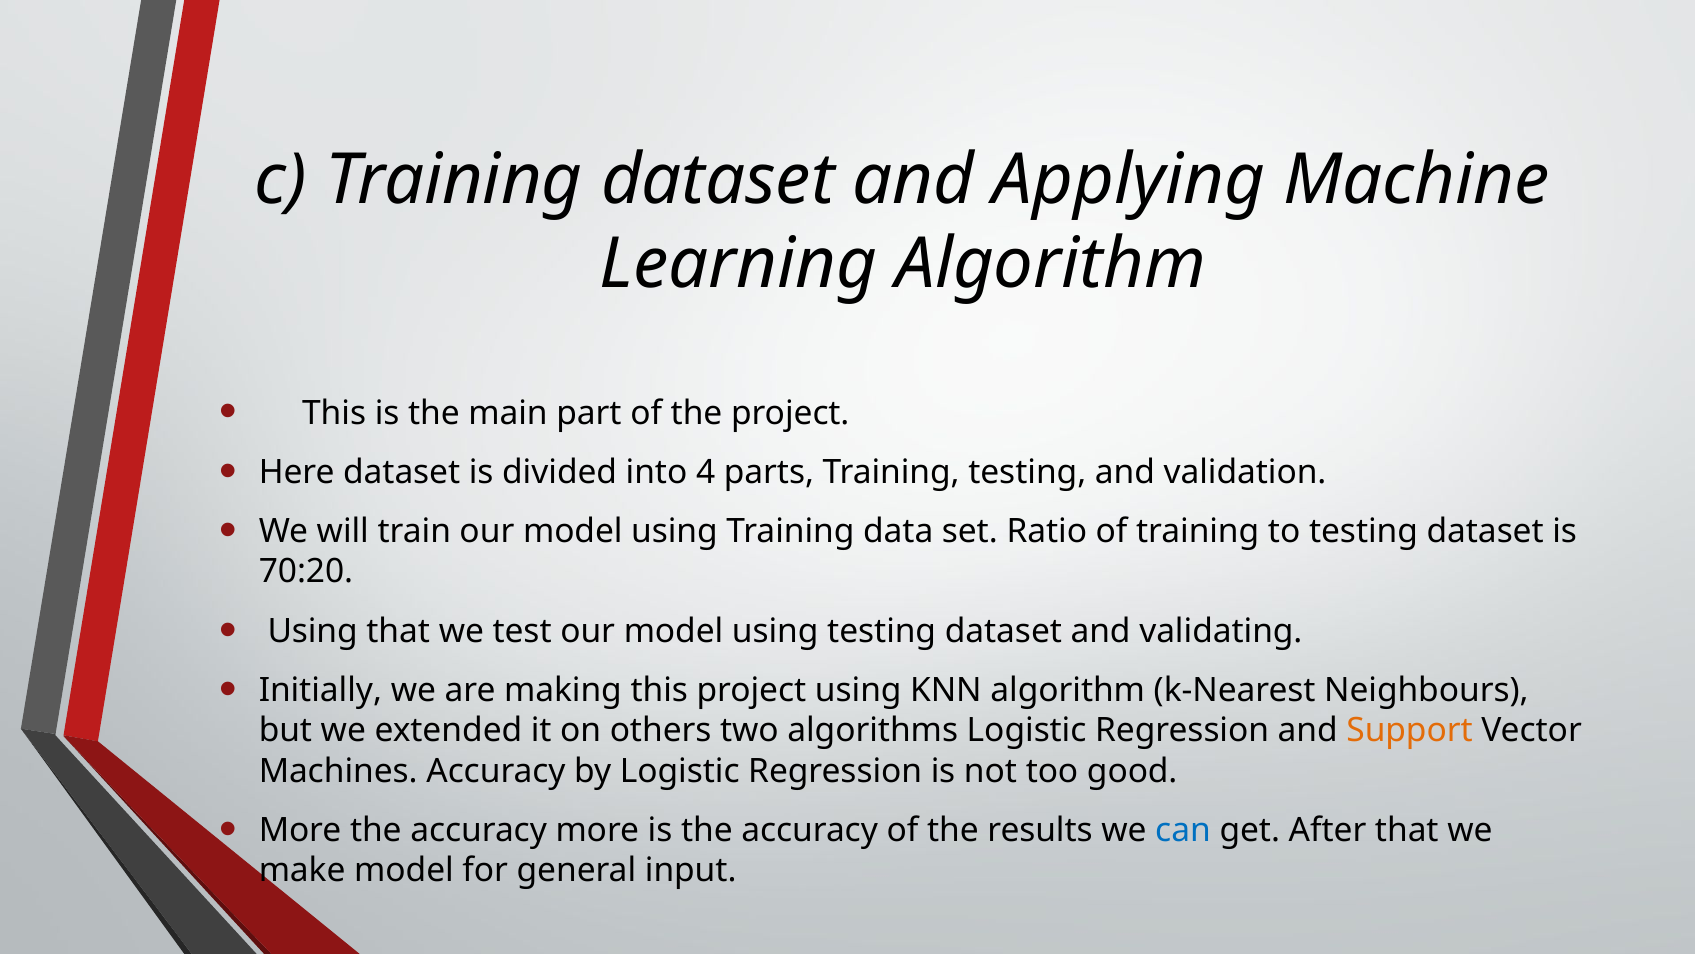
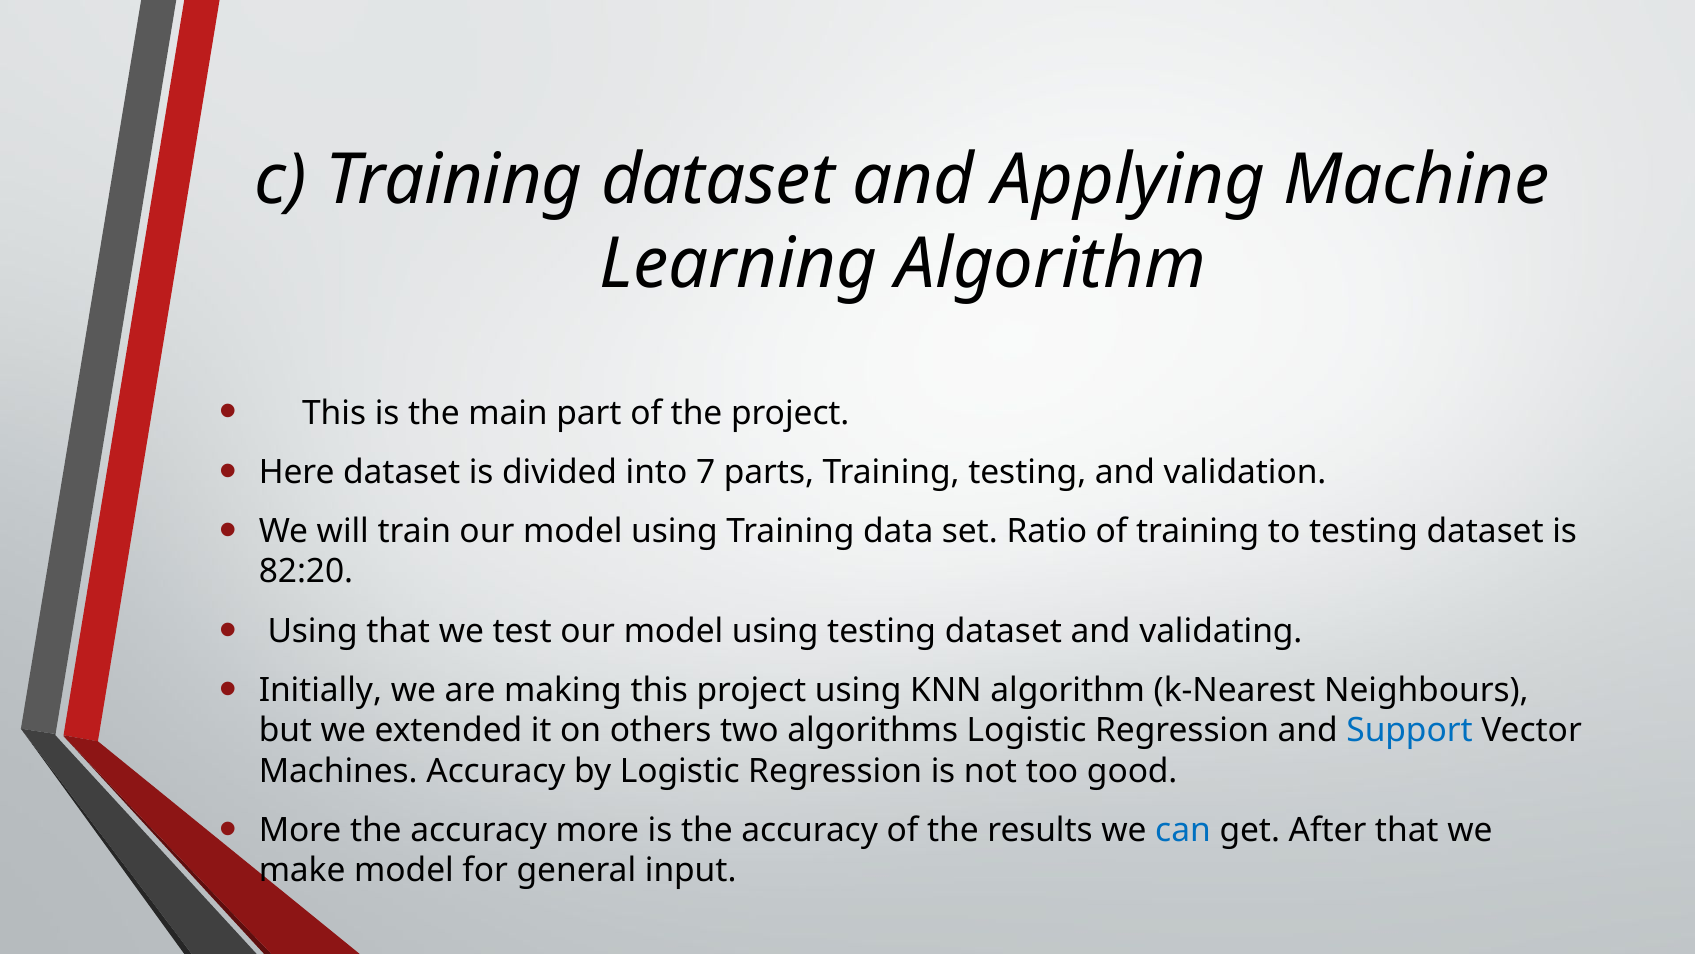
4: 4 -> 7 (706, 472)
70:20: 70:20 -> 82:20 (306, 572)
Support colour: orange -> blue (1410, 730)
